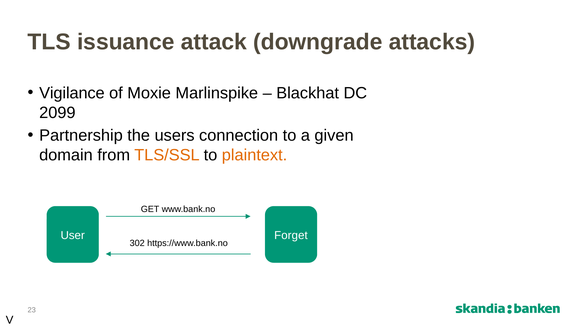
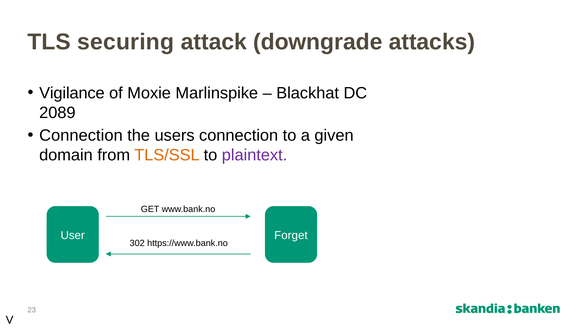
issuance: issuance -> securing (126, 42)
2099: 2099 -> 2089 (57, 113)
Partnership: Partnership -> Connection (81, 135)
plaintext colour: orange -> purple (255, 155)
